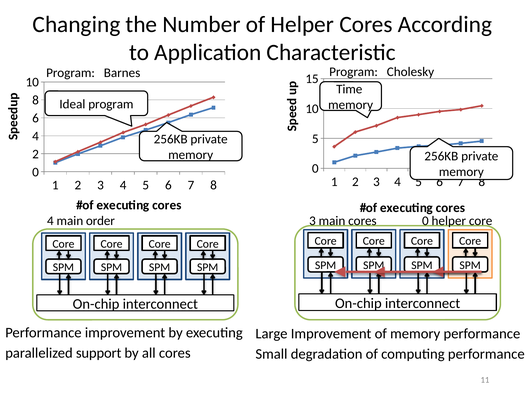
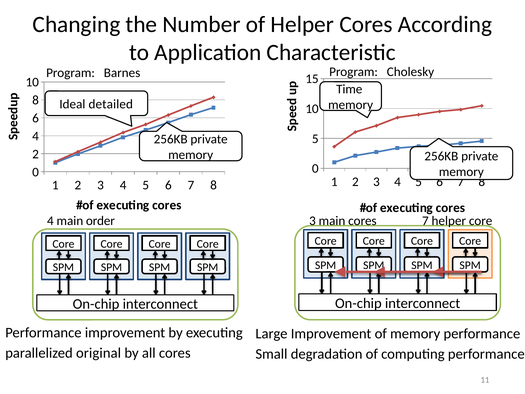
Ideal program: program -> detailed (111, 104)
cores 0: 0 -> 7 (425, 221)
support: support -> original (99, 353)
